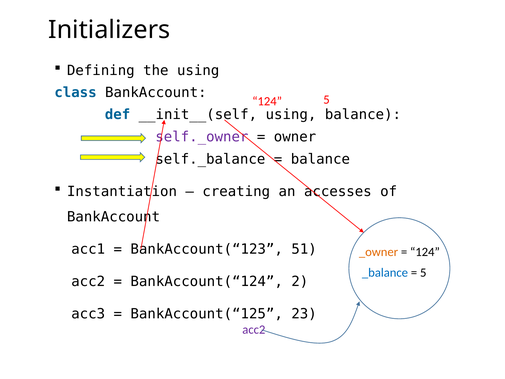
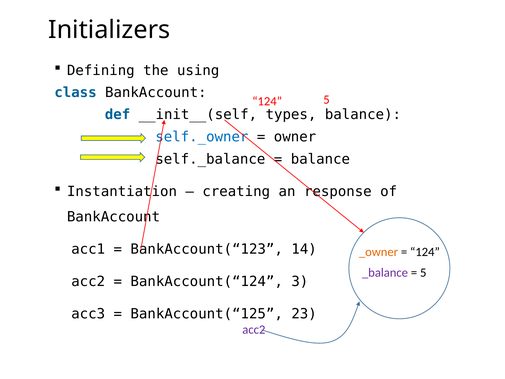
__init__(self using: using -> types (291, 115)
self._owner colour: purple -> blue (202, 137)
accesses: accesses -> response (338, 192)
51: 51 -> 14 (304, 249)
_balance colour: blue -> purple (385, 272)
2: 2 -> 3 (300, 281)
